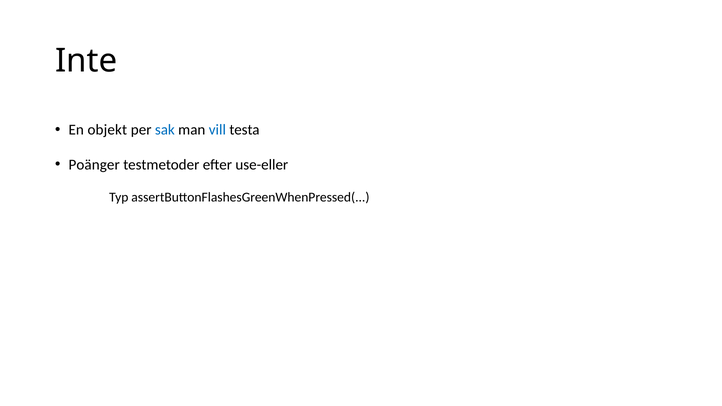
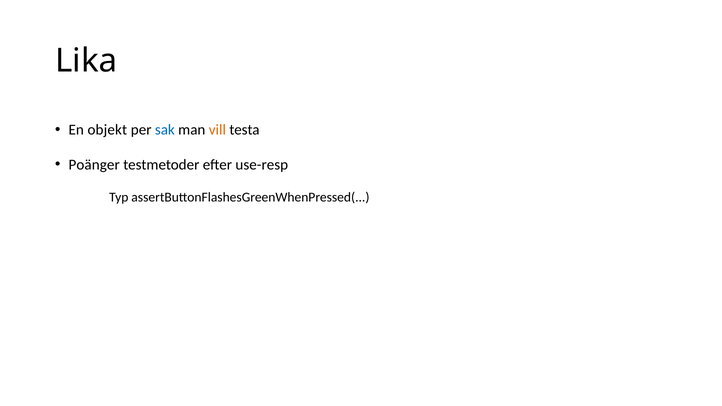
Inte: Inte -> Lika (86, 61)
vill colour: blue -> orange (217, 130)
use-eller: use-eller -> use-resp (262, 165)
